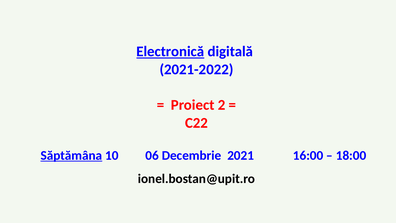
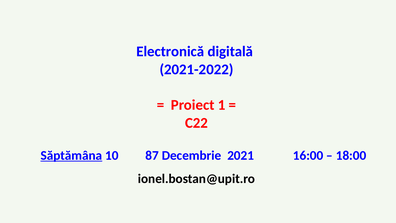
Electronică underline: present -> none (170, 51)
2: 2 -> 1 (222, 105)
06: 06 -> 87 (152, 155)
